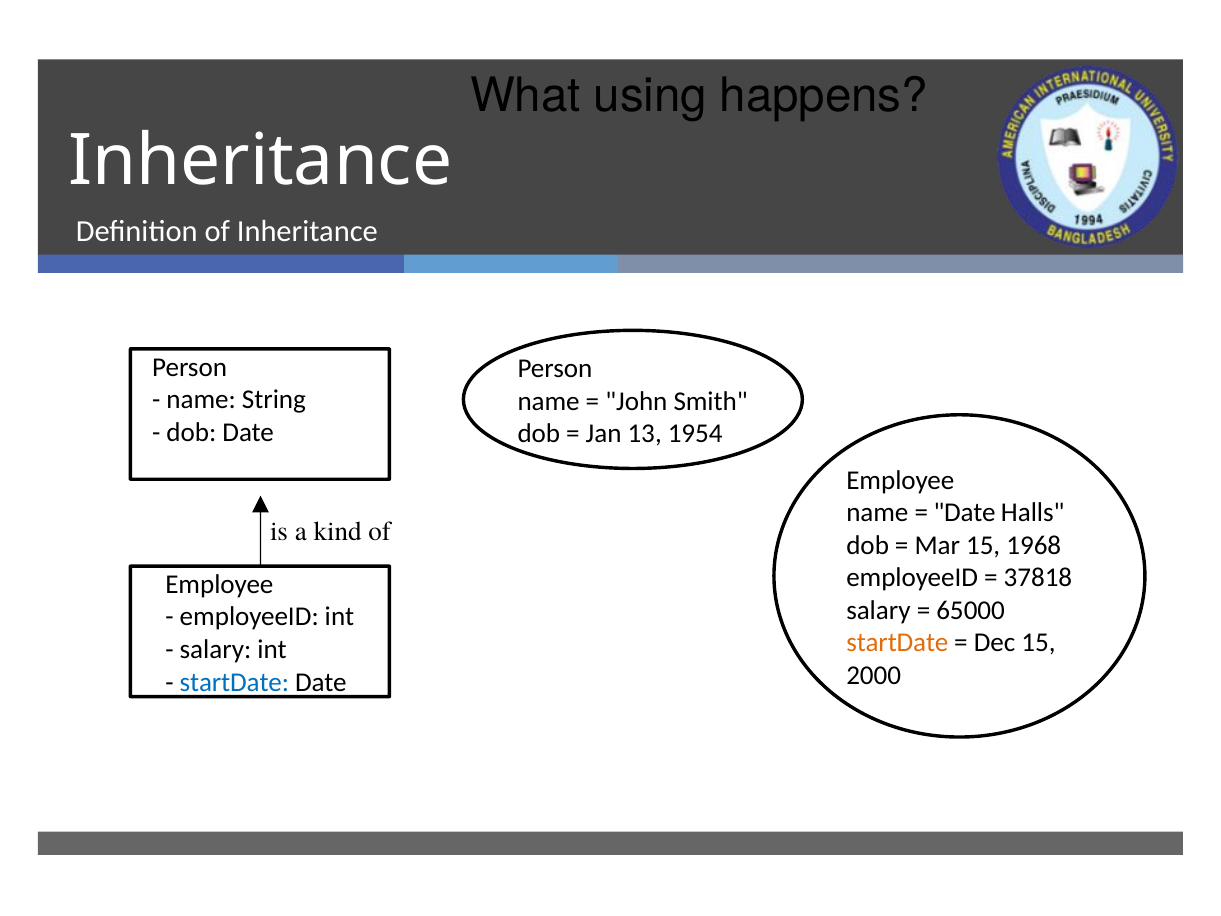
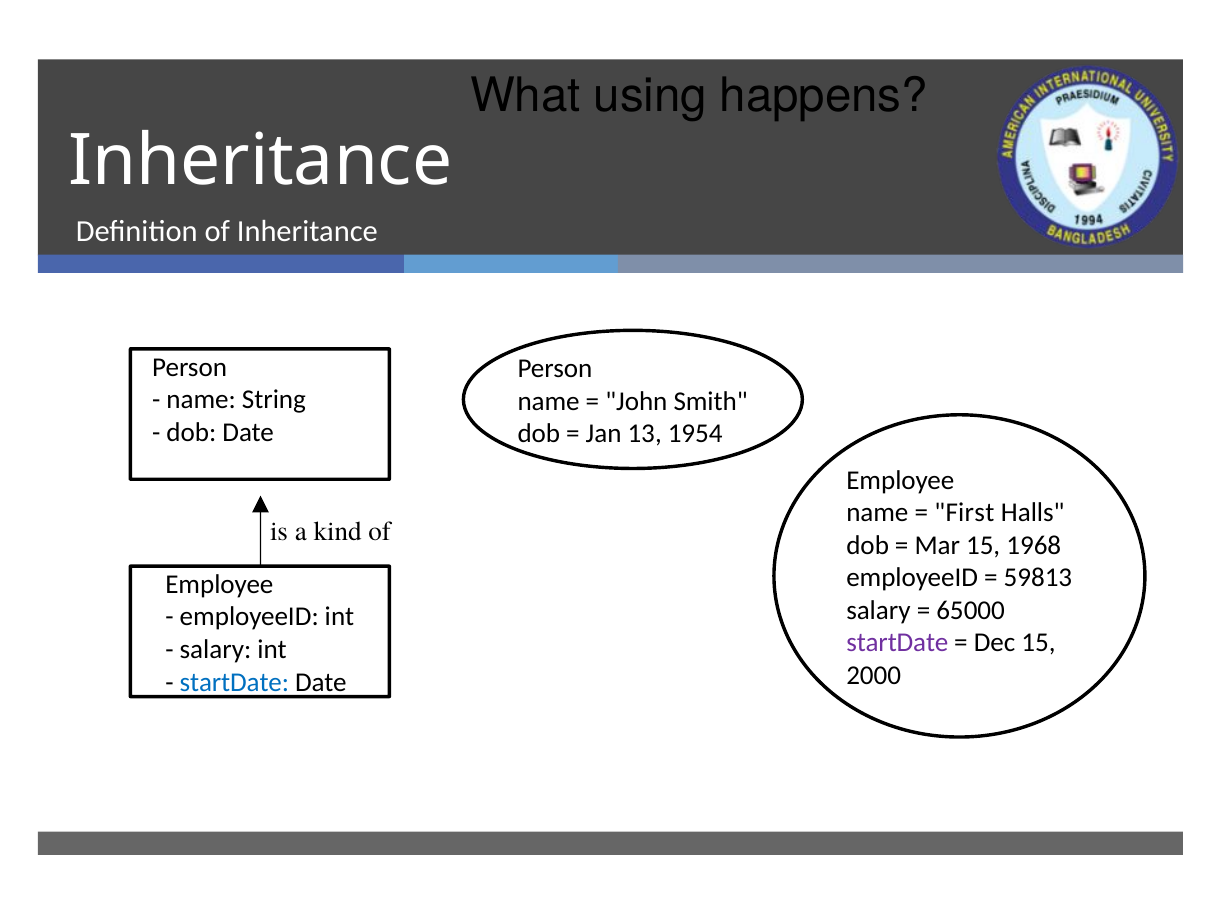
Date: Date -> First (964, 513)
37818: 37818 -> 59813 (1038, 578)
startDate colour: orange -> purple (897, 643)
